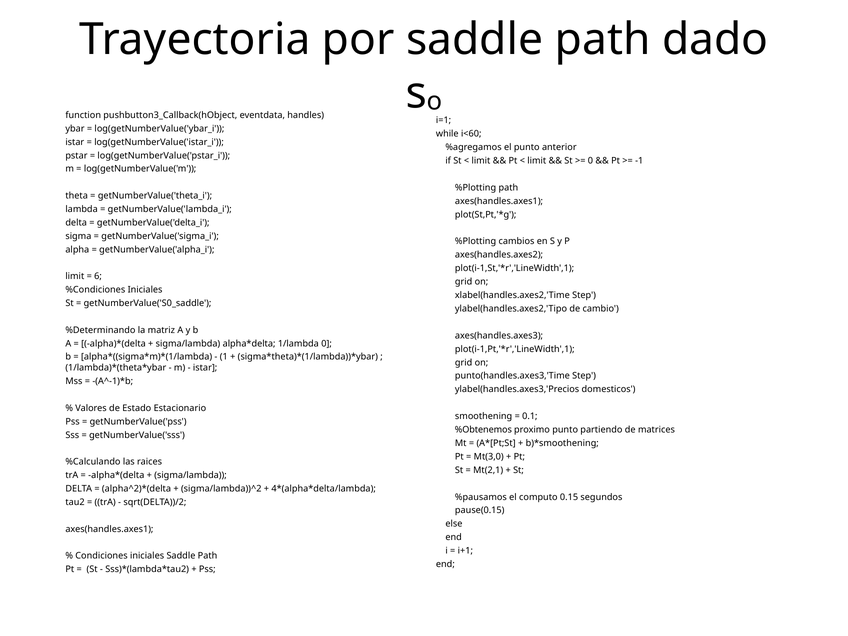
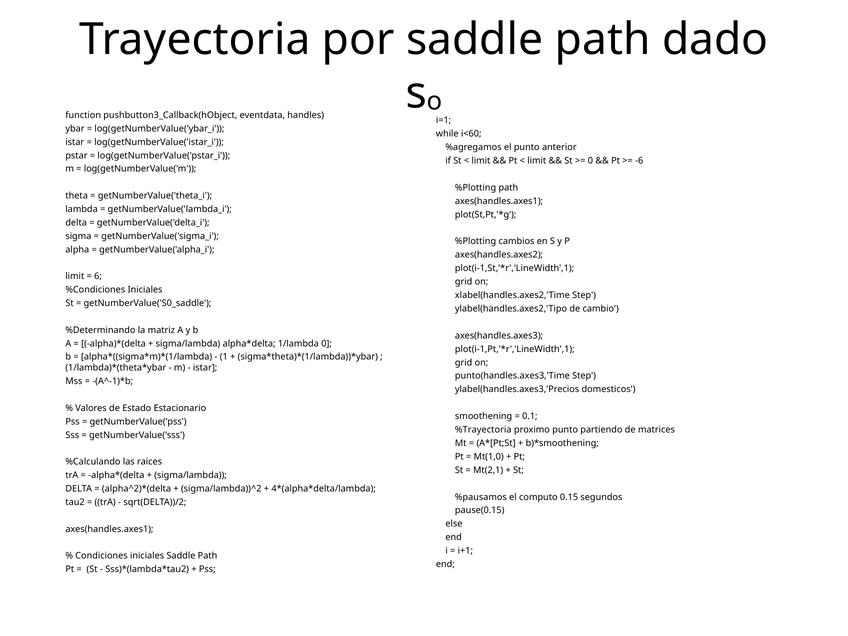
-1: -1 -> -6 (639, 161)
%Obtenemos: %Obtenemos -> %Trayectoria (483, 430)
Mt(3,0: Mt(3,0 -> Mt(1,0 (489, 457)
